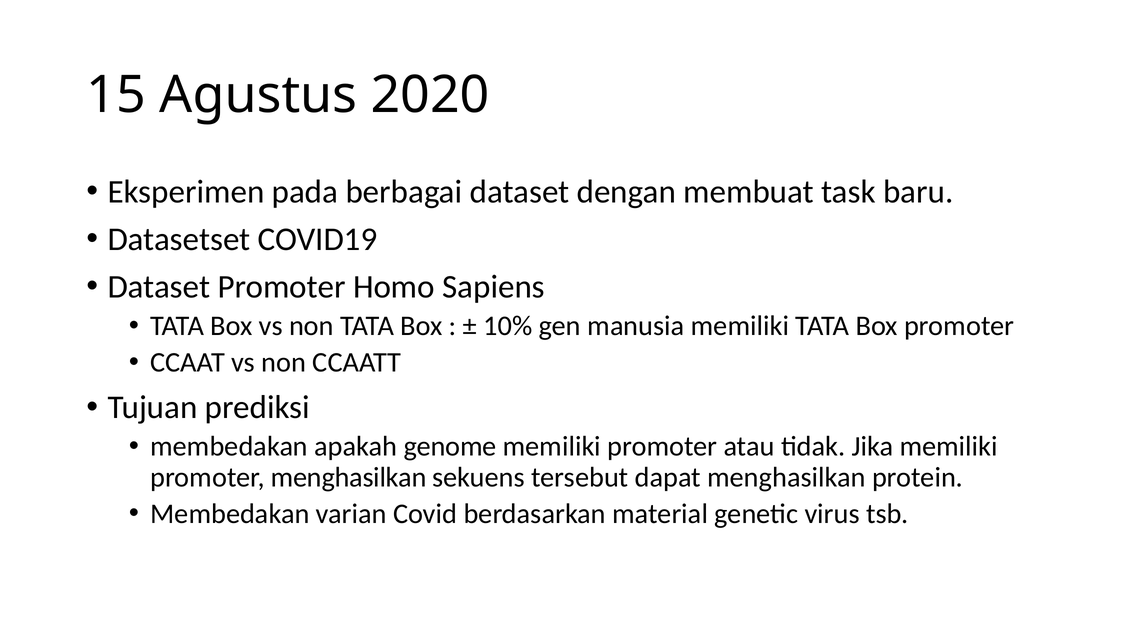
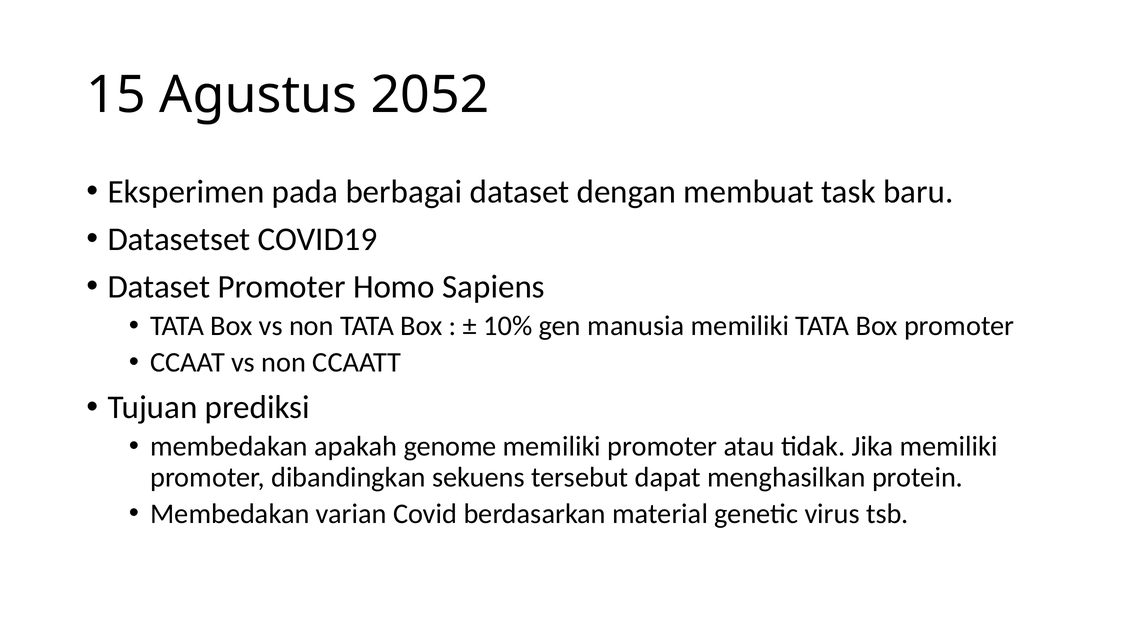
2020: 2020 -> 2052 (430, 95)
promoter menghasilkan: menghasilkan -> dibandingkan (349, 477)
